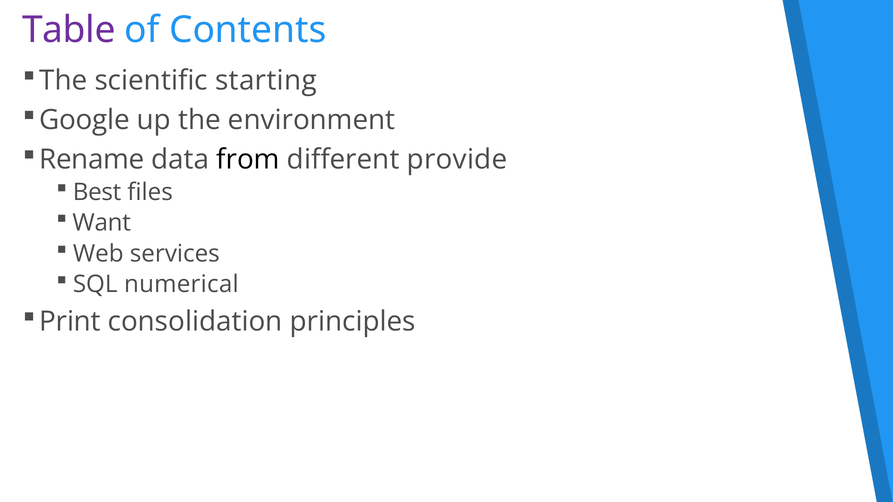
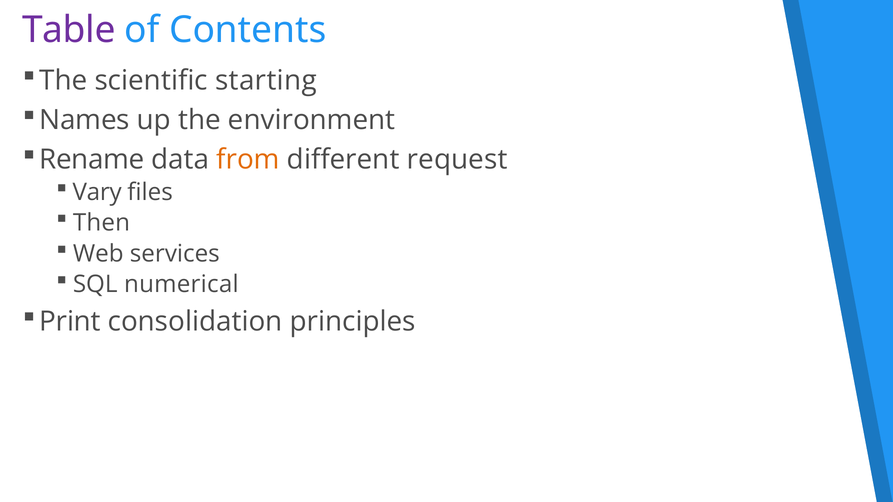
Google: Google -> Names (85, 120)
from colour: black -> orange (248, 160)
provide: provide -> request (457, 160)
Best: Best -> Vary (97, 192)
Want: Want -> Then (101, 223)
